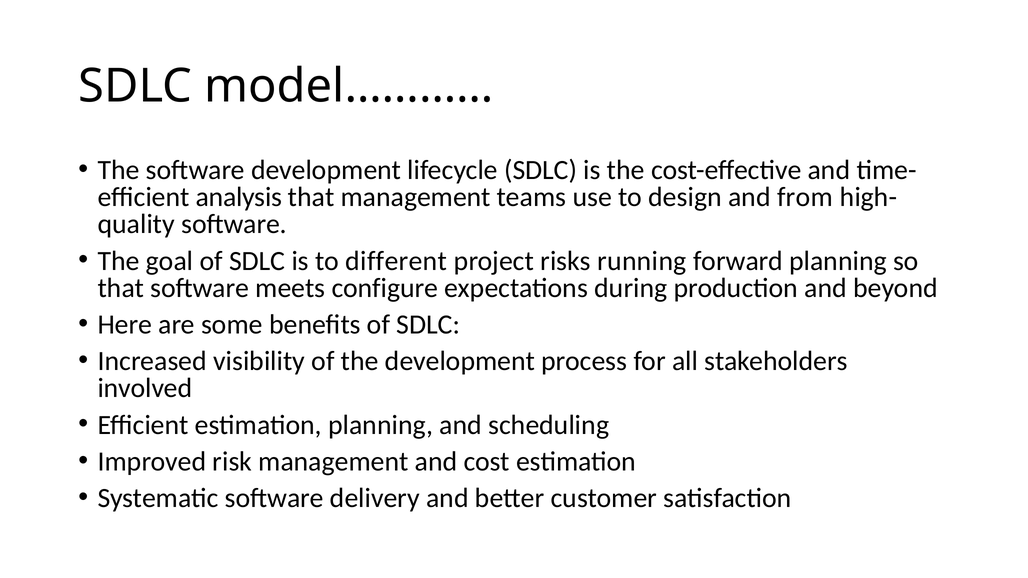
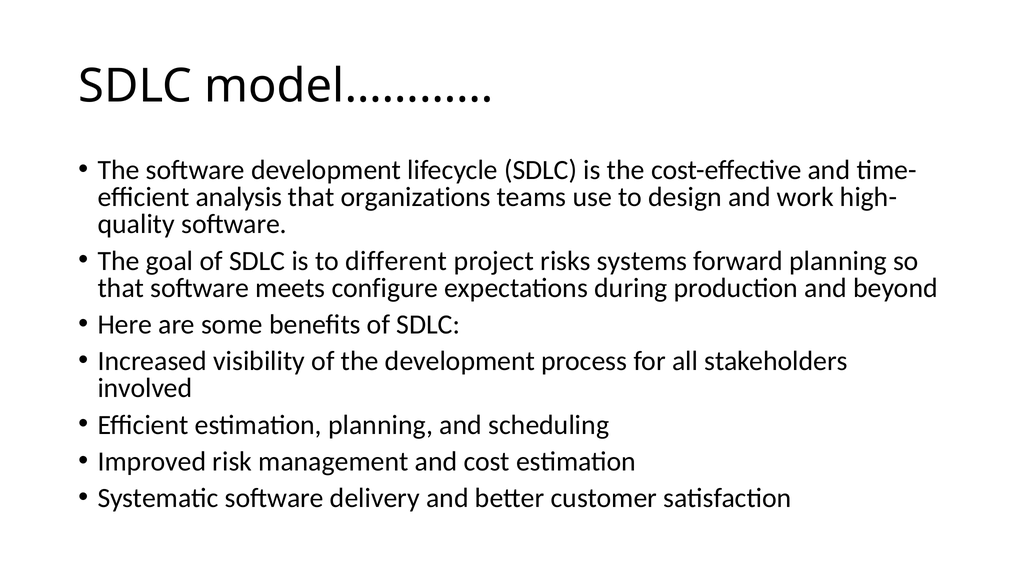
that management: management -> organizations (416, 197)
from: from -> work (805, 197)
running: running -> systems (642, 261)
